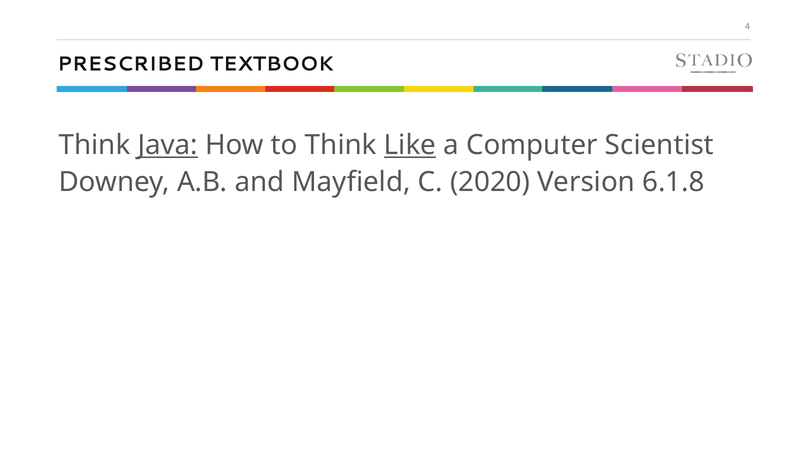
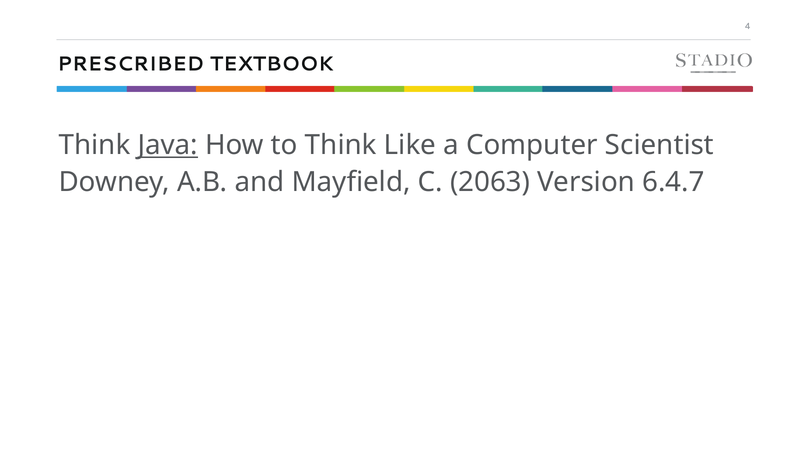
Like underline: present -> none (410, 145)
2020: 2020 -> 2063 (490, 182)
6.1.8: 6.1.8 -> 6.4.7 (673, 182)
